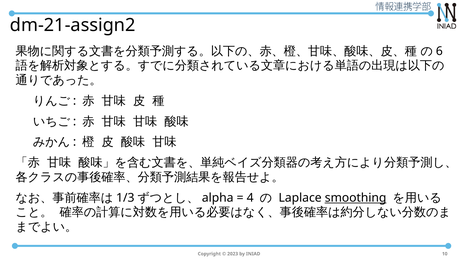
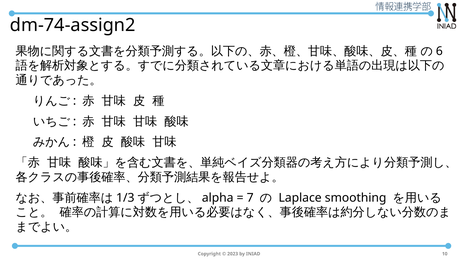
dm-21-assign2: dm-21-assign2 -> dm-74-assign2 (73, 25)
4: 4 -> 7 (250, 197)
smoothing underline: present -> none (356, 197)
